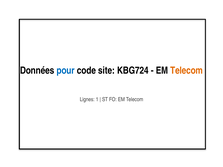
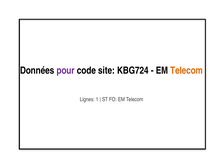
pour colour: blue -> purple (66, 71)
